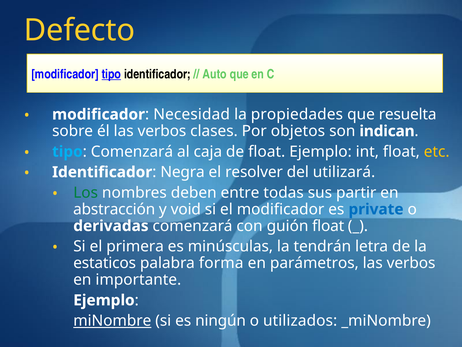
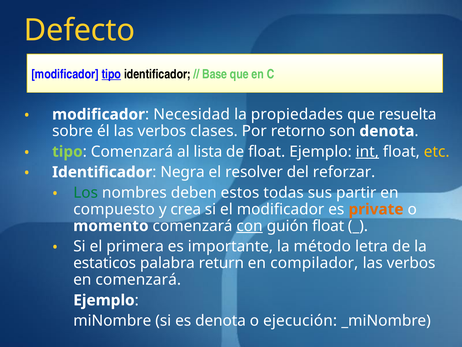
Auto: Auto -> Base (215, 74)
objetos: objetos -> retorno (298, 131)
son indican: indican -> denota (387, 131)
tipo colour: light blue -> light green (67, 151)
caja: caja -> lista (208, 151)
int underline: none -> present (367, 151)
utilizará: utilizará -> reforzar (344, 172)
entre: entre -> estos (240, 192)
abstracción: abstracción -> compuesto (114, 209)
void: void -> crea (186, 209)
private colour: blue -> orange (376, 209)
derivadas: derivadas -> momento (111, 226)
con underline: none -> present (250, 226)
minúsculas: minúsculas -> importante (230, 246)
tendrán: tendrán -> método (322, 246)
forma: forma -> return (221, 263)
parámetros: parámetros -> compilador (314, 263)
en importante: importante -> comenzará (138, 279)
miNombre underline: present -> none (112, 320)
es ningún: ningún -> denota (221, 320)
utilizados: utilizados -> ejecución (300, 320)
